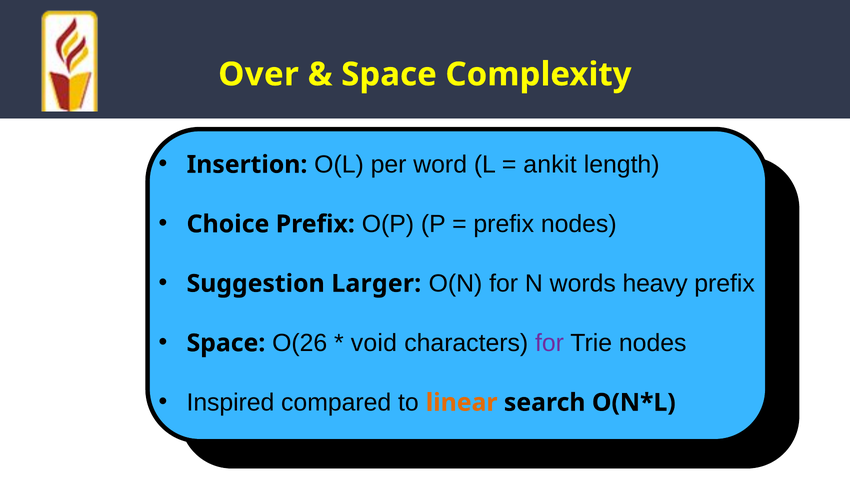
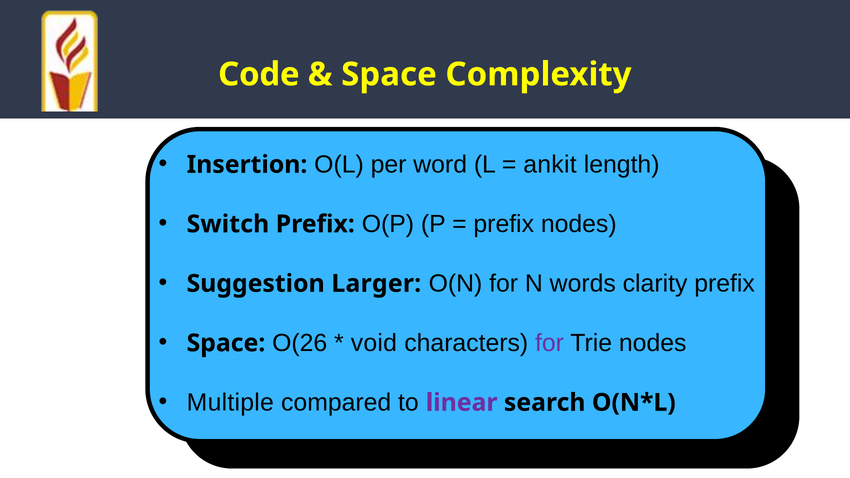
Over: Over -> Code (259, 74)
Choice: Choice -> Switch (228, 224)
heavy: heavy -> clarity (655, 284)
Inspired: Inspired -> Multiple (230, 403)
linear colour: orange -> purple (462, 403)
